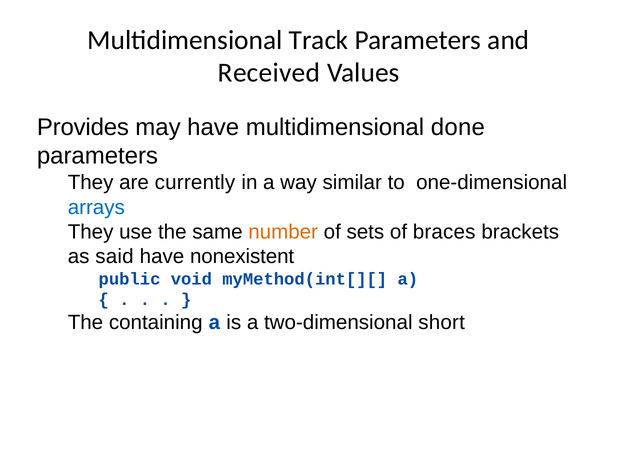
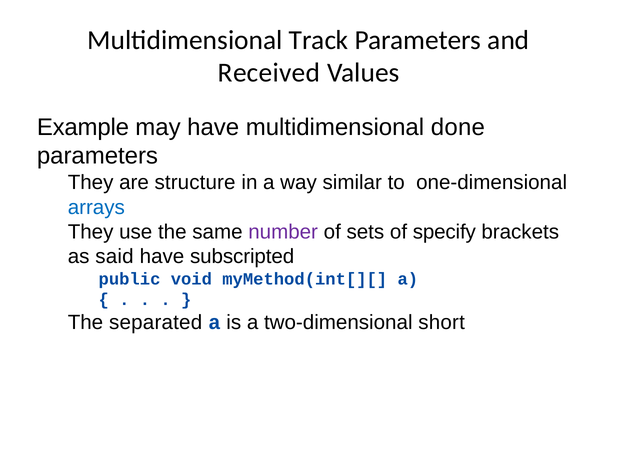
Provides: Provides -> Example (83, 127)
currently: currently -> structure (195, 182)
number colour: orange -> purple (283, 232)
braces: braces -> specify (444, 232)
nonexistent: nonexistent -> subscripted (242, 256)
containing: containing -> separated (156, 322)
